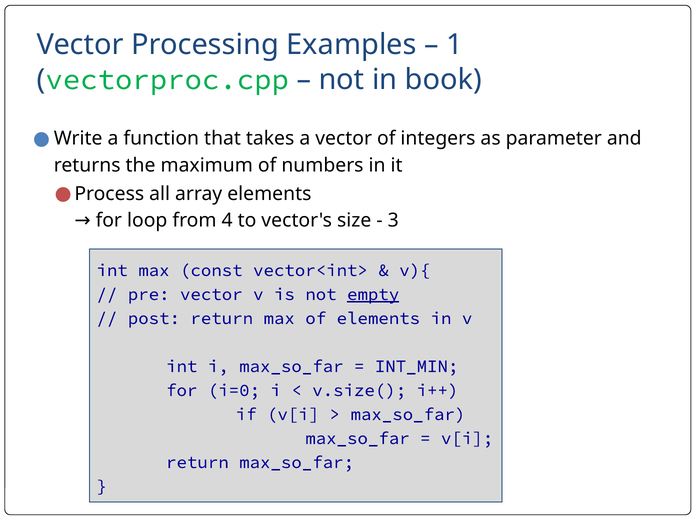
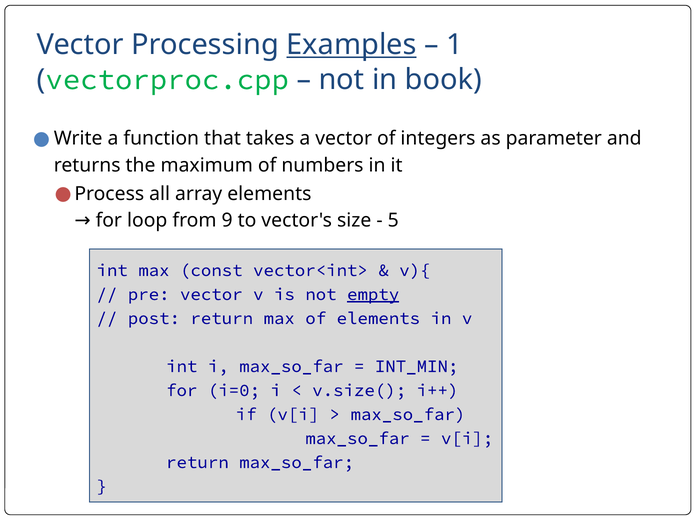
Examples underline: none -> present (352, 45)
4: 4 -> 9 (227, 220)
3: 3 -> 5 (393, 220)
